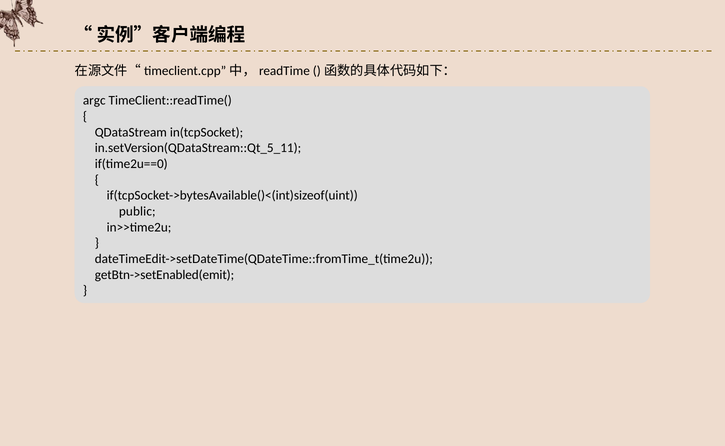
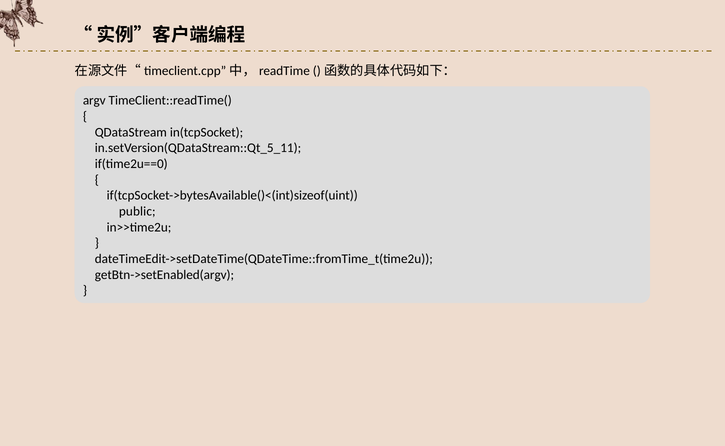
argc: argc -> argv (94, 101)
getBtn->setEnabled(emit: getBtn->setEnabled(emit -> getBtn->setEnabled(argv (164, 275)
